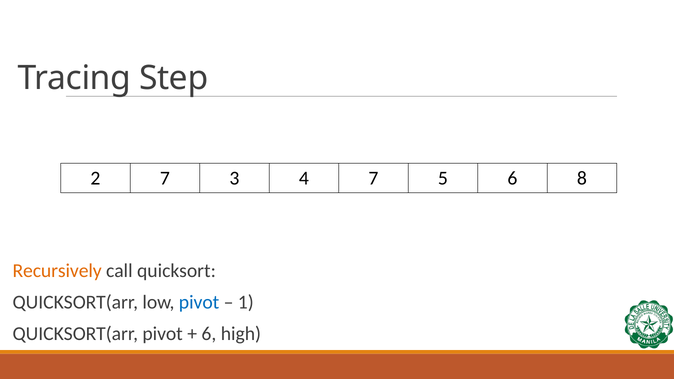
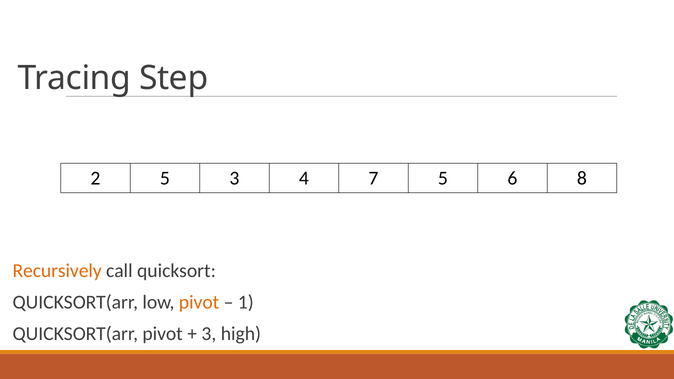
2 7: 7 -> 5 (165, 178)
pivot colour: blue -> orange (199, 302)
6: 6 -> 3 (209, 334)
